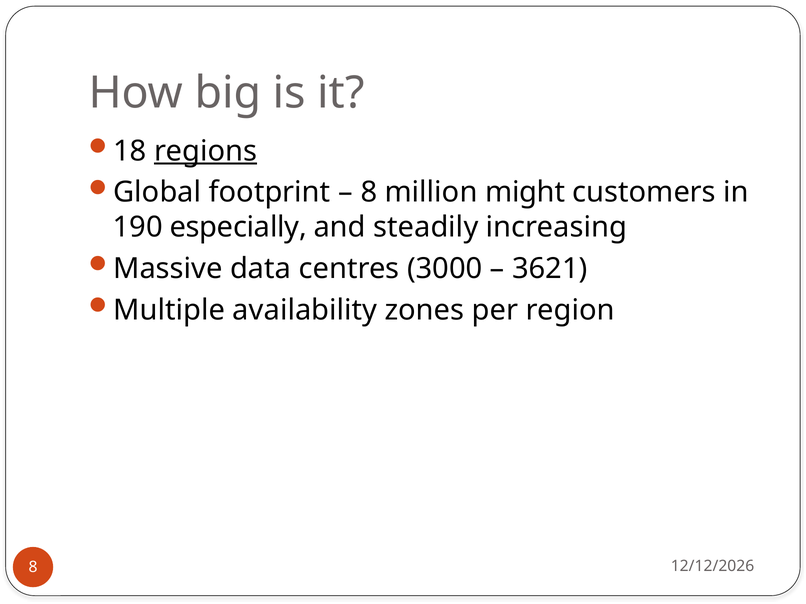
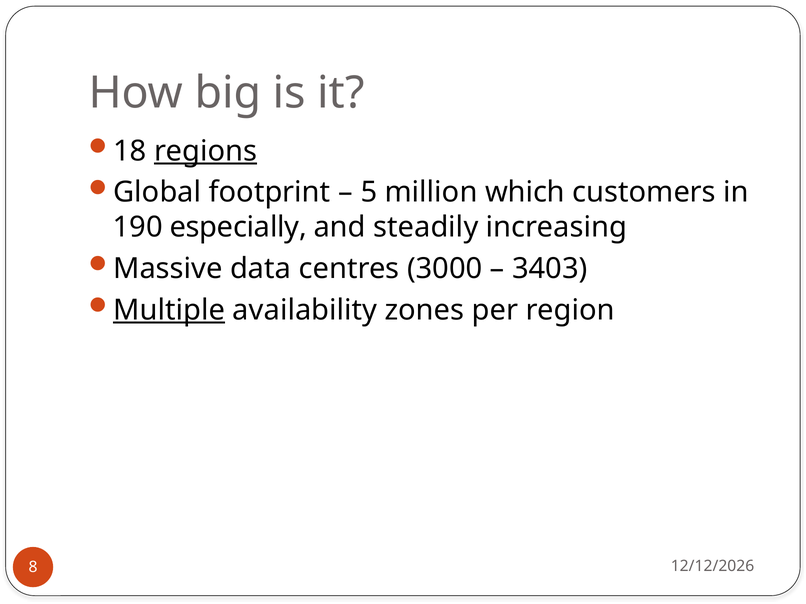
8: 8 -> 5 (369, 193)
might: might -> which (525, 193)
3621: 3621 -> 3403 (550, 269)
Multiple underline: none -> present (169, 310)
